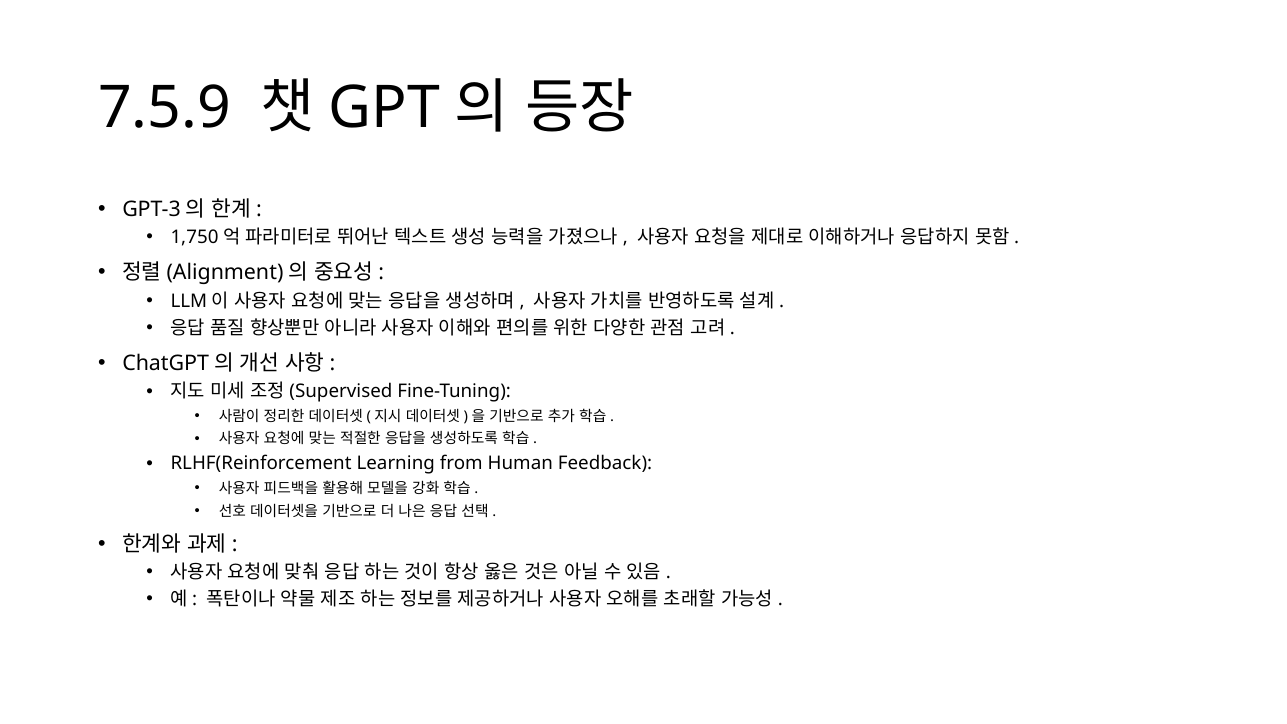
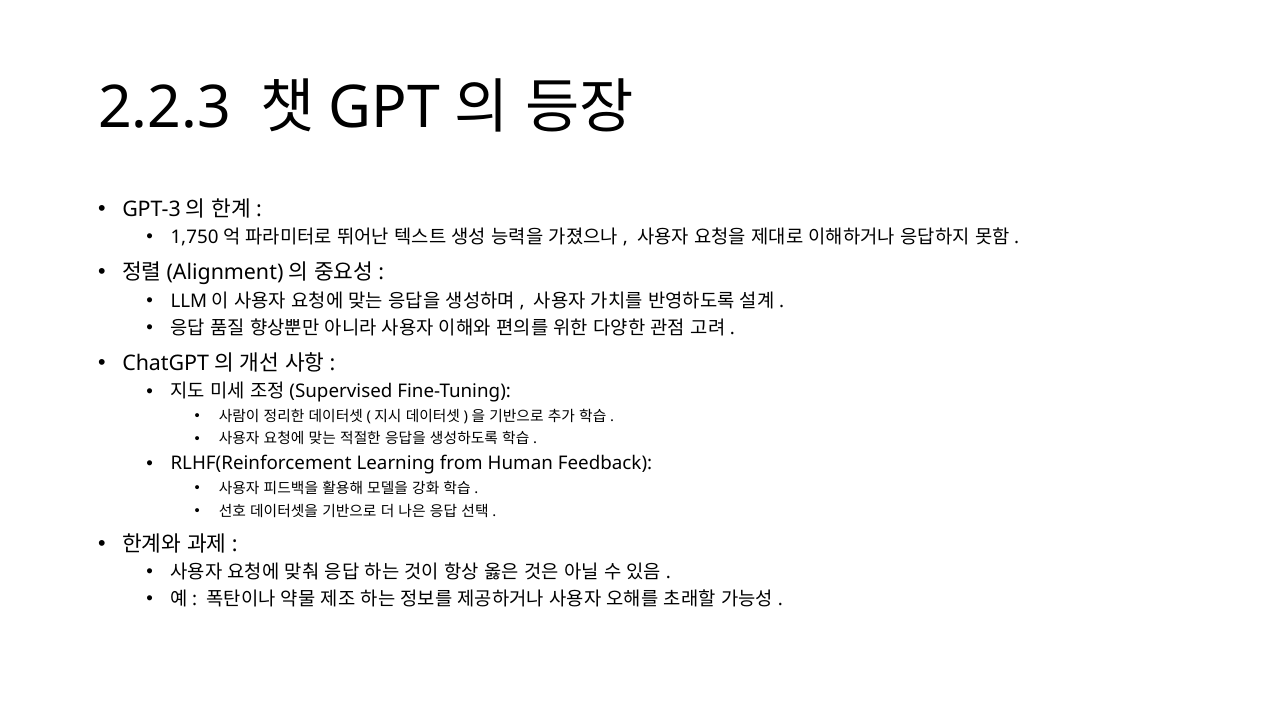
7.5.9: 7.5.9 -> 2.2.3 (164, 108)
